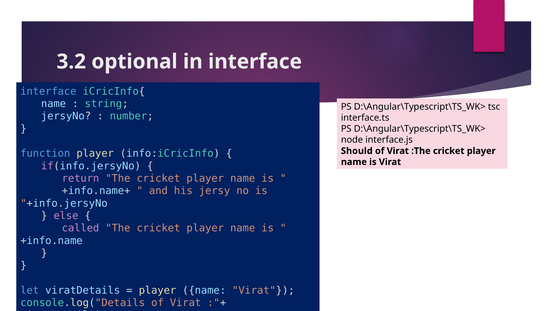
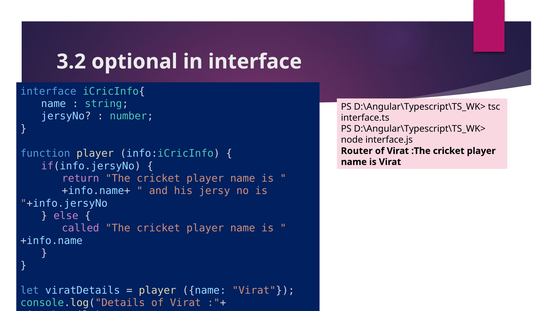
Should: Should -> Router (357, 151)
